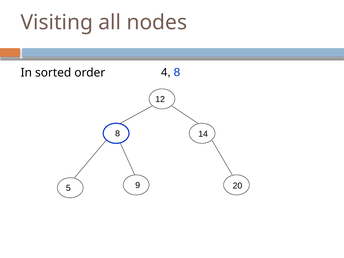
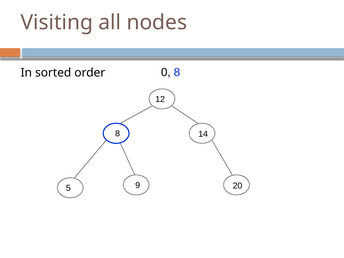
4: 4 -> 0 (166, 72)
